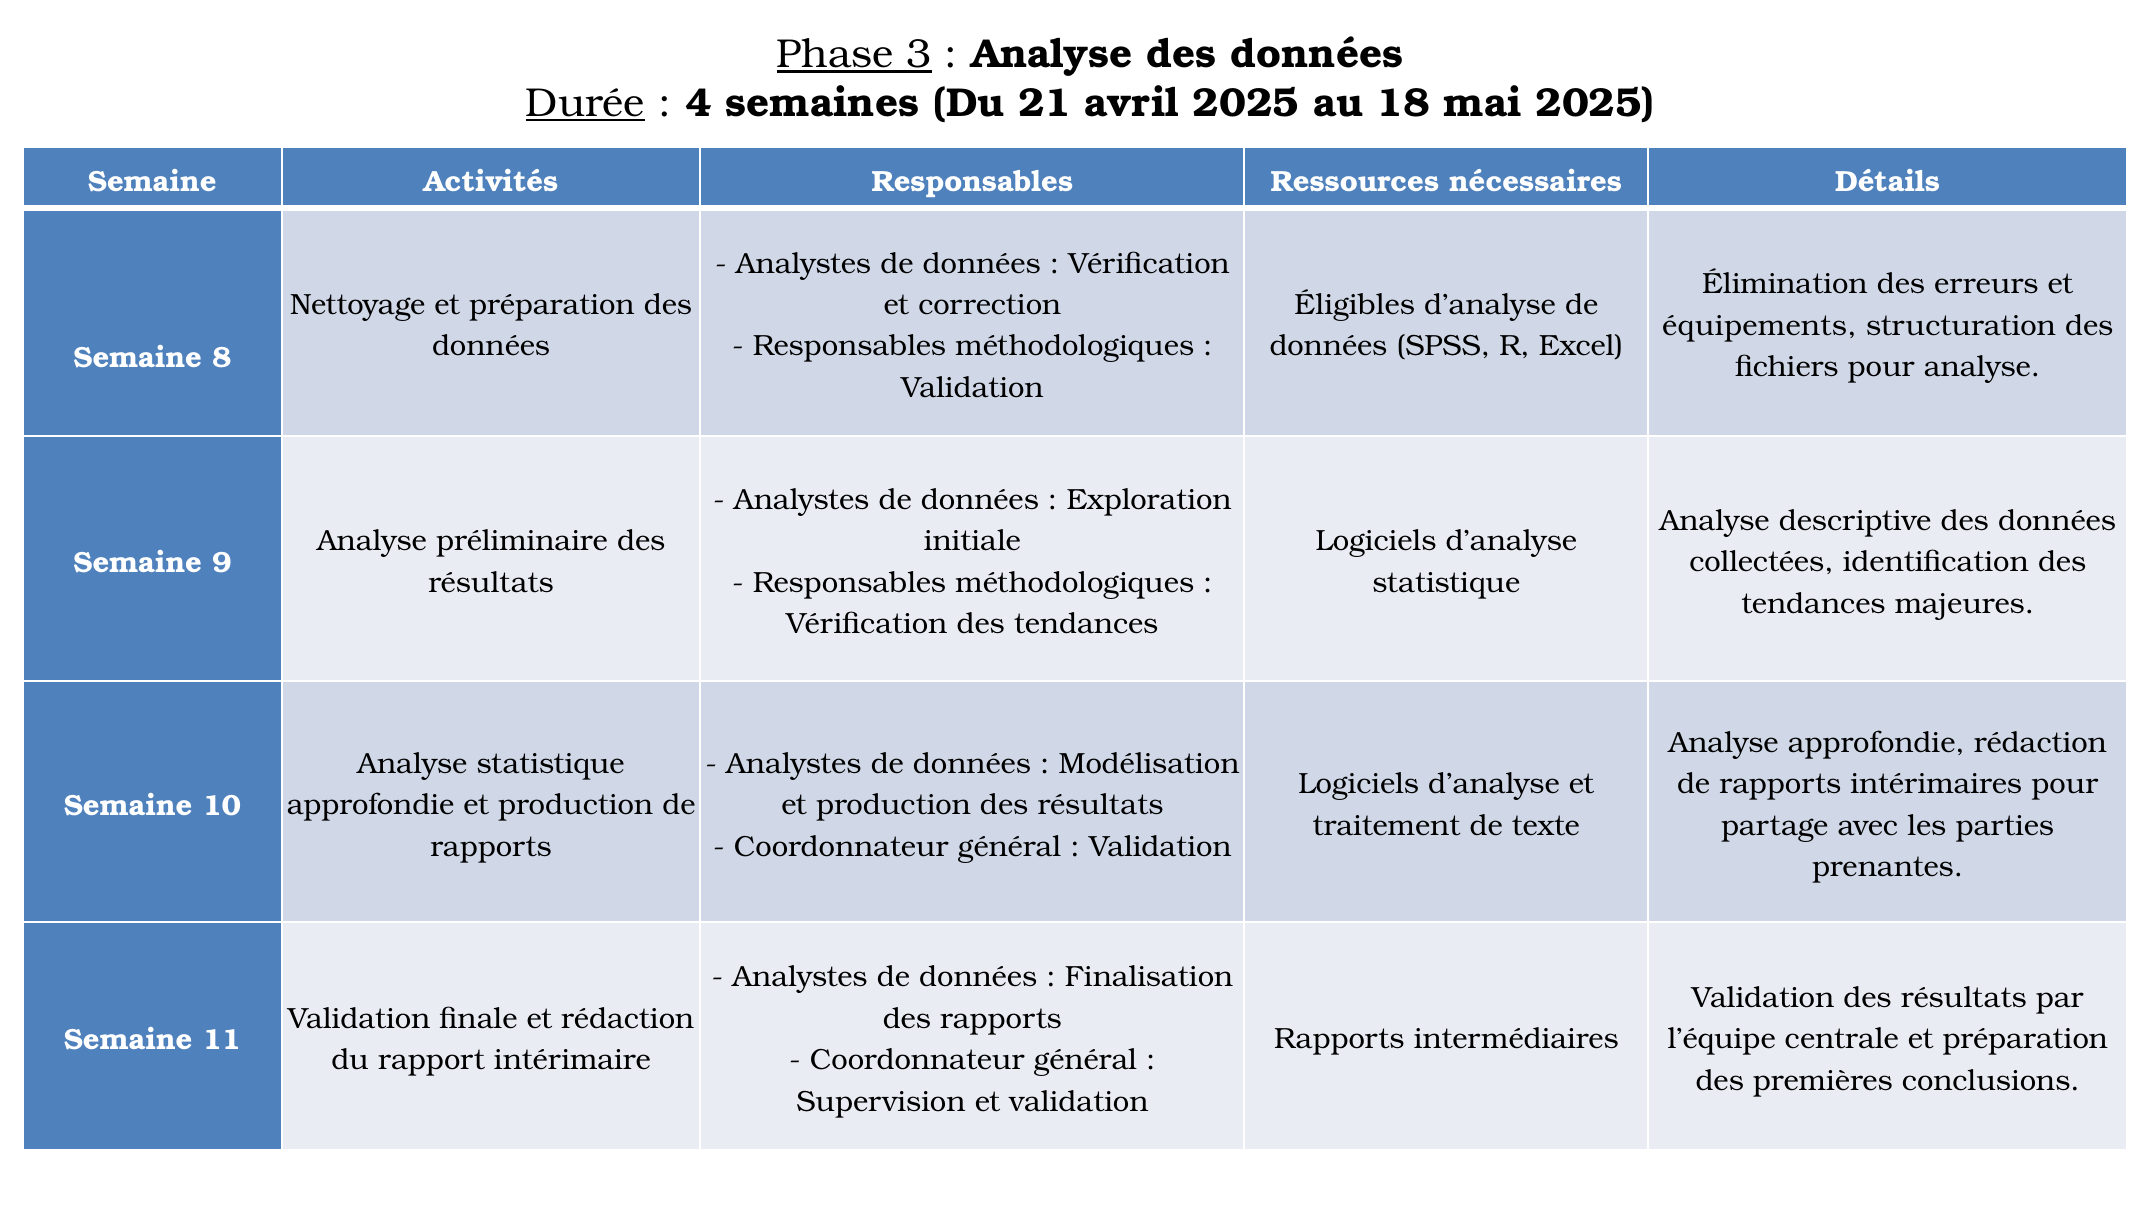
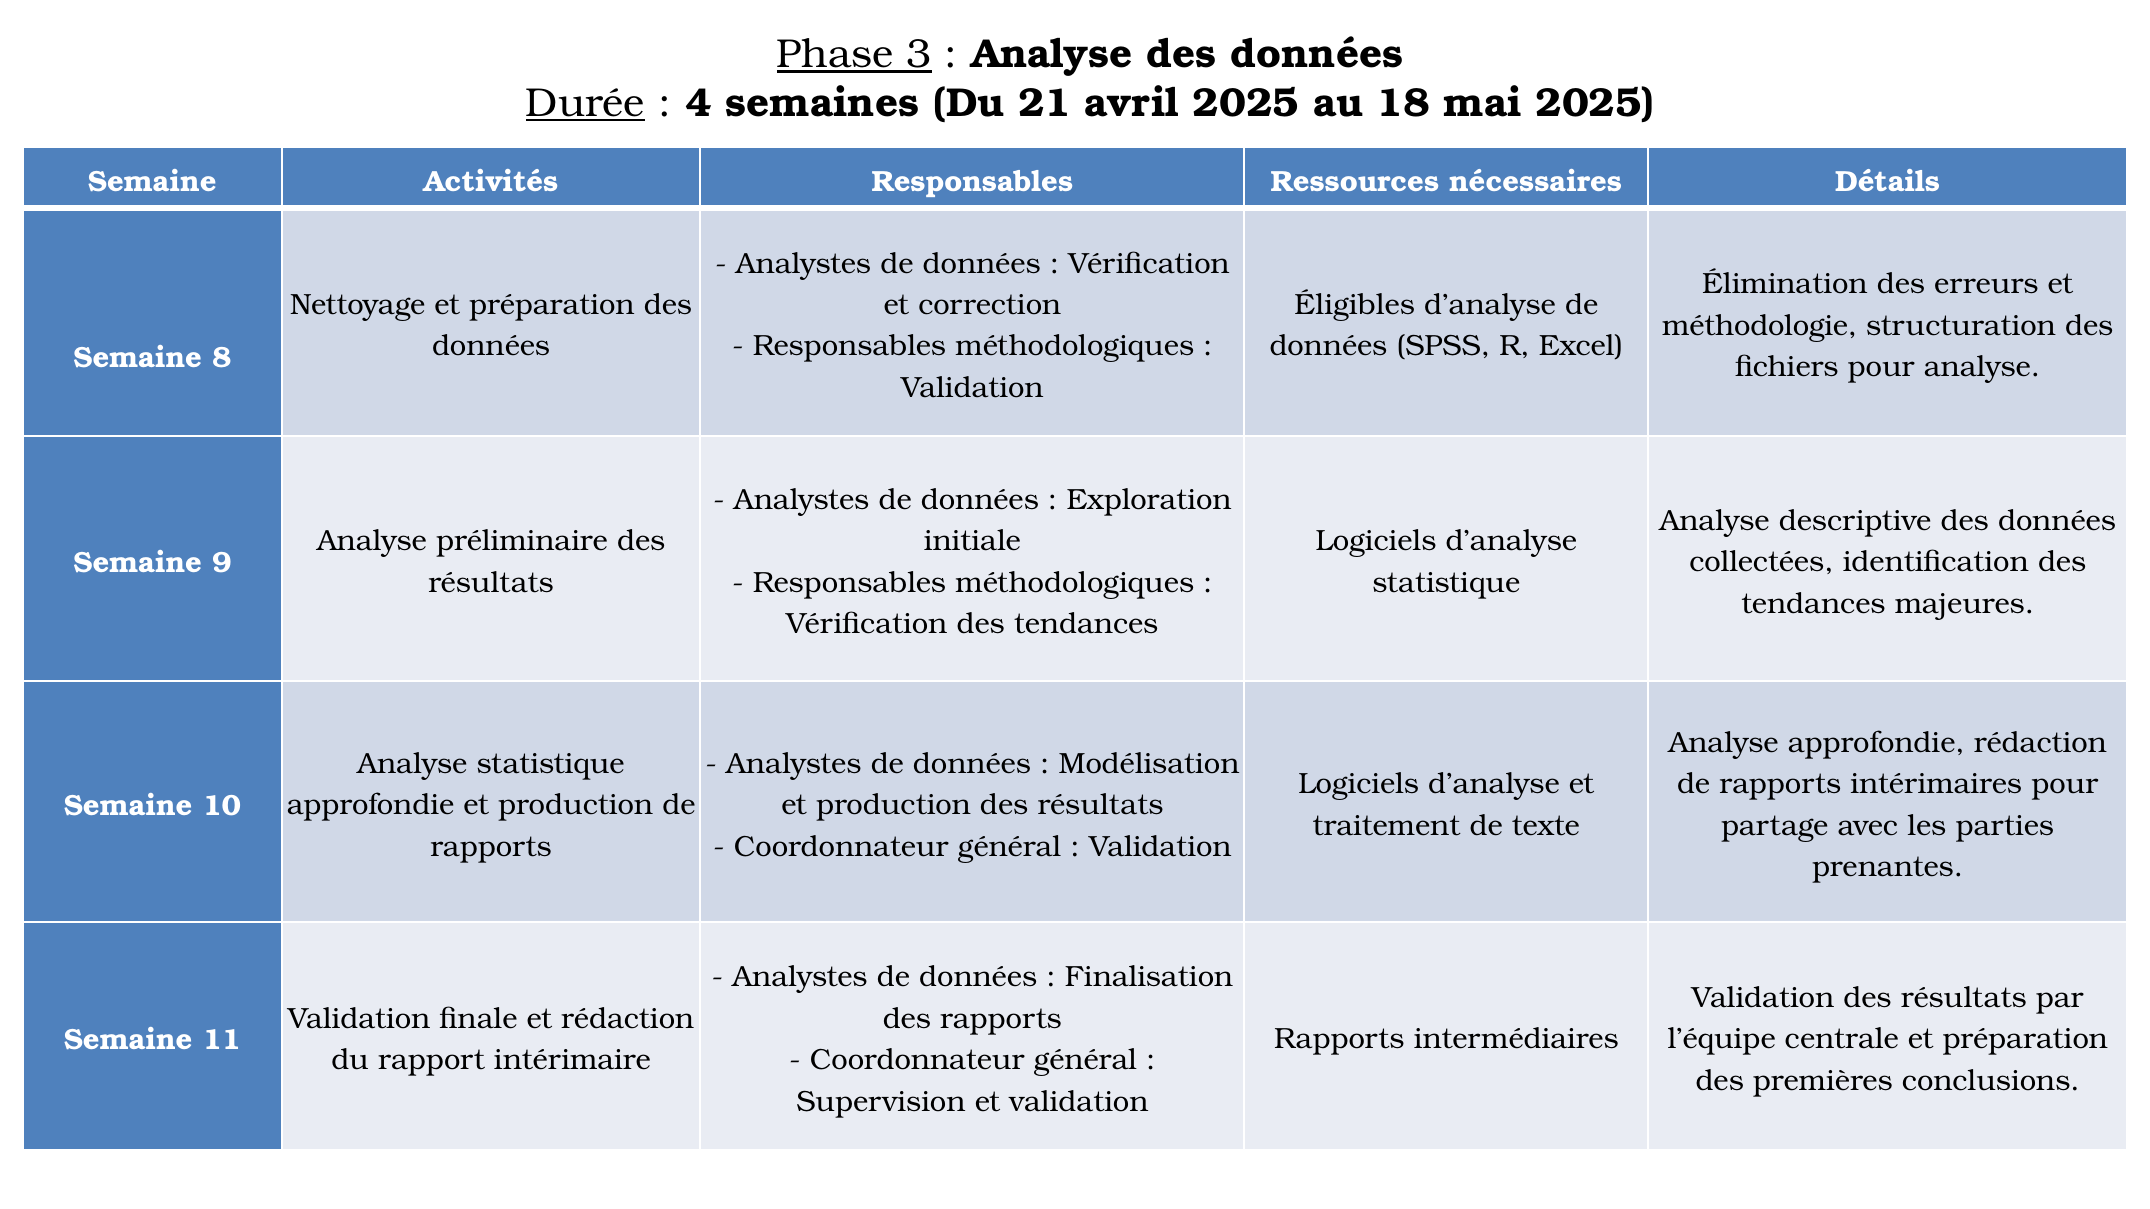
équipements: équipements -> méthodologie (1760, 326)
